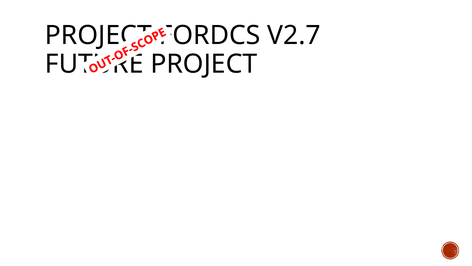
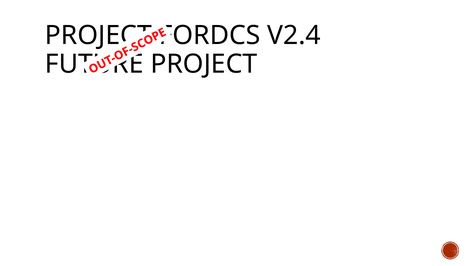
V2.7: V2.7 -> V2.4 (294, 35)
